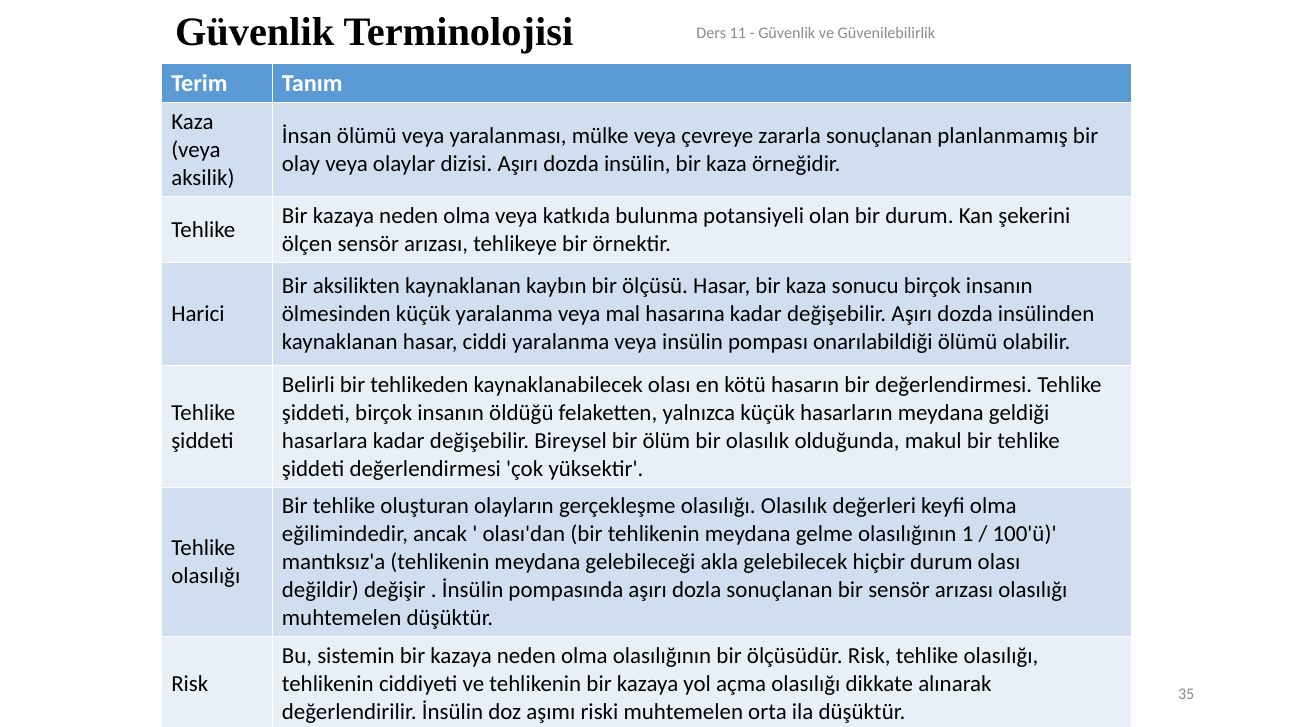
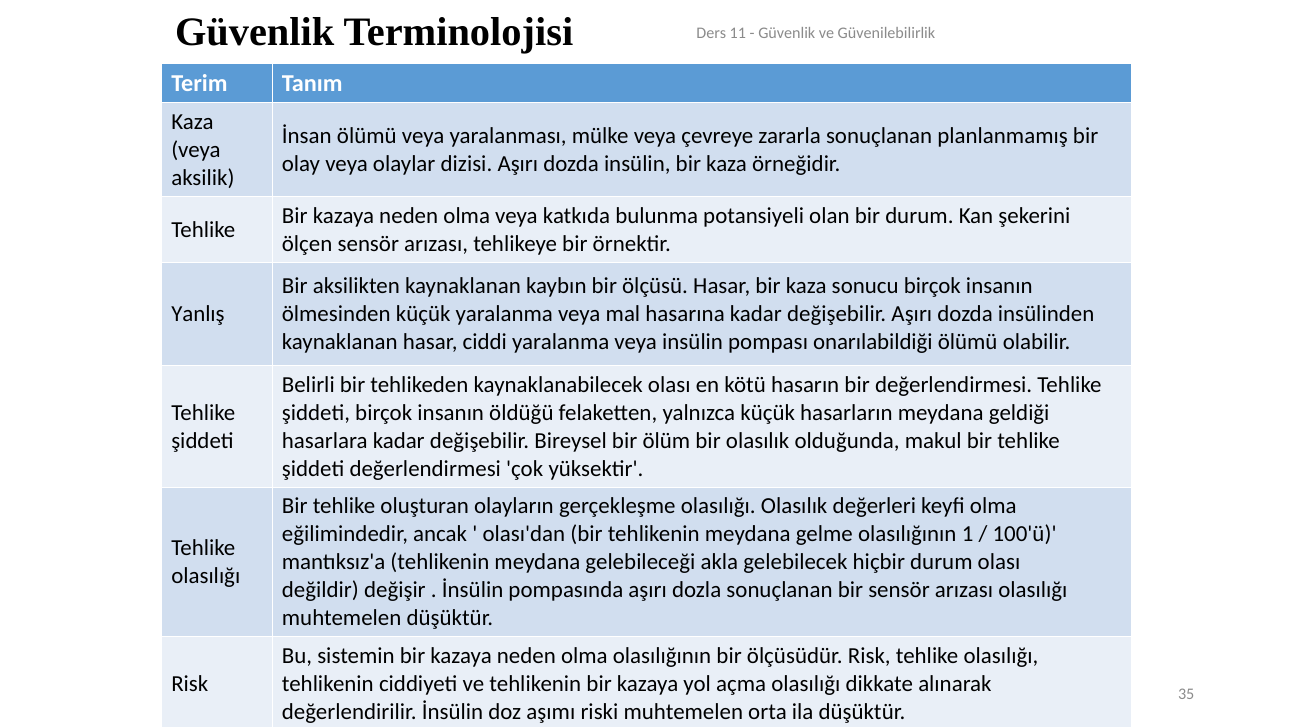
Harici: Harici -> Yanlış (198, 314)
